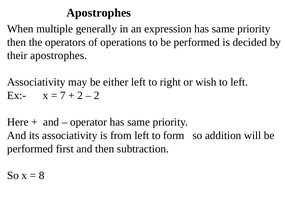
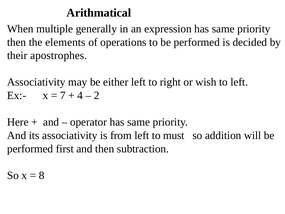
Apostrophes: Apostrophes -> Arithmatical (99, 13)
operators: operators -> elements (65, 42)
2: 2 -> 4 (80, 95)
form: form -> must (174, 135)
